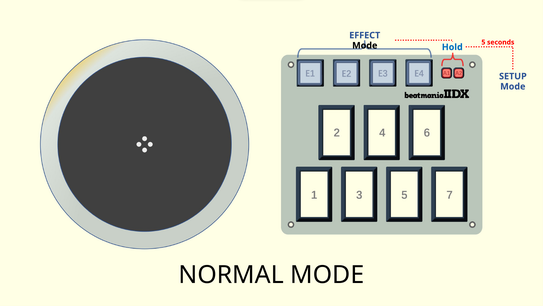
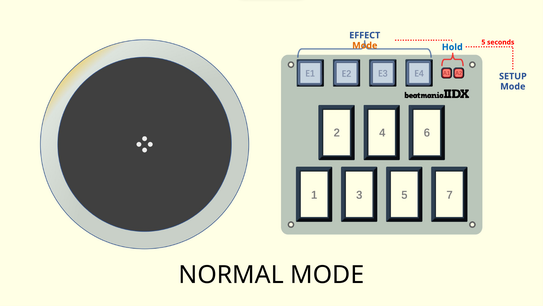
Mode colour: black -> orange (365, 45)
